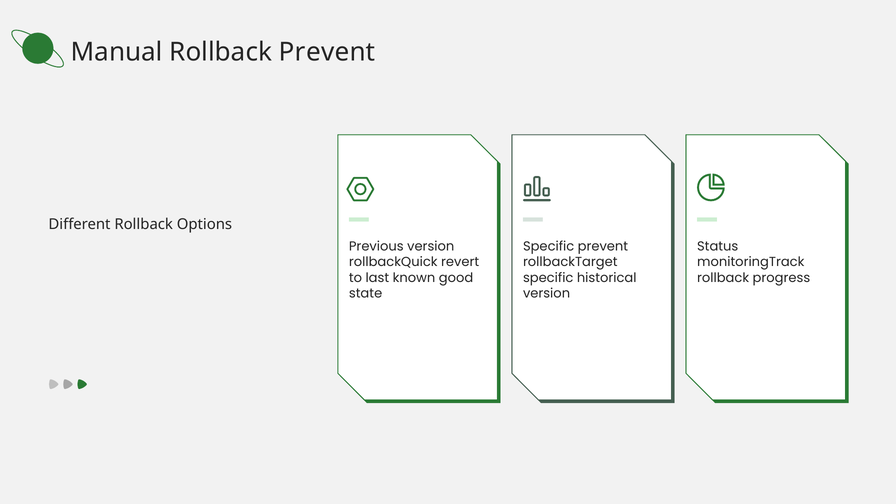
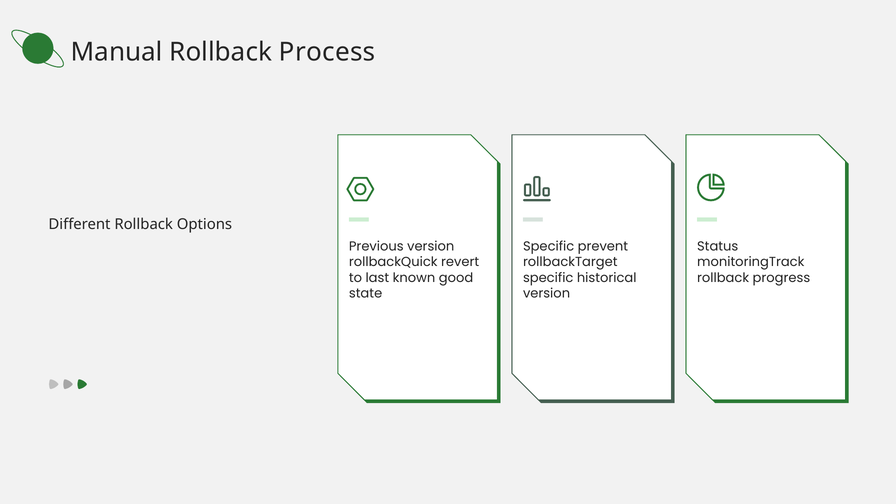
Rollback Prevent: Prevent -> Process (327, 52)
